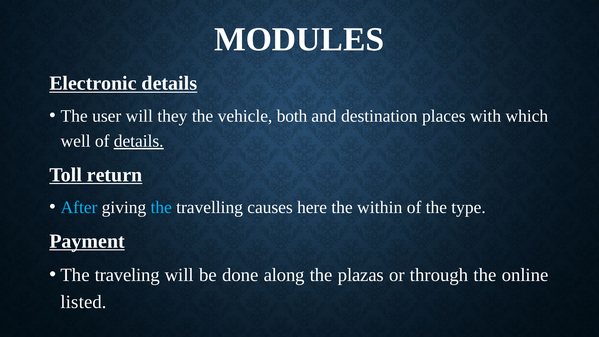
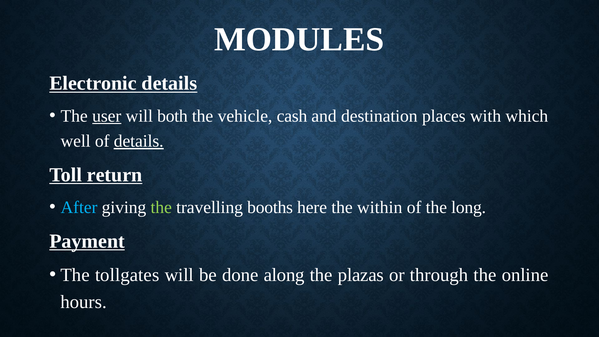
user underline: none -> present (107, 116)
they: they -> both (172, 116)
both: both -> cash (292, 116)
the colour: light blue -> light green (161, 207)
causes: causes -> booths (270, 207)
type: type -> long (469, 207)
traveling: traveling -> tollgates (127, 275)
listed: listed -> hours (84, 302)
